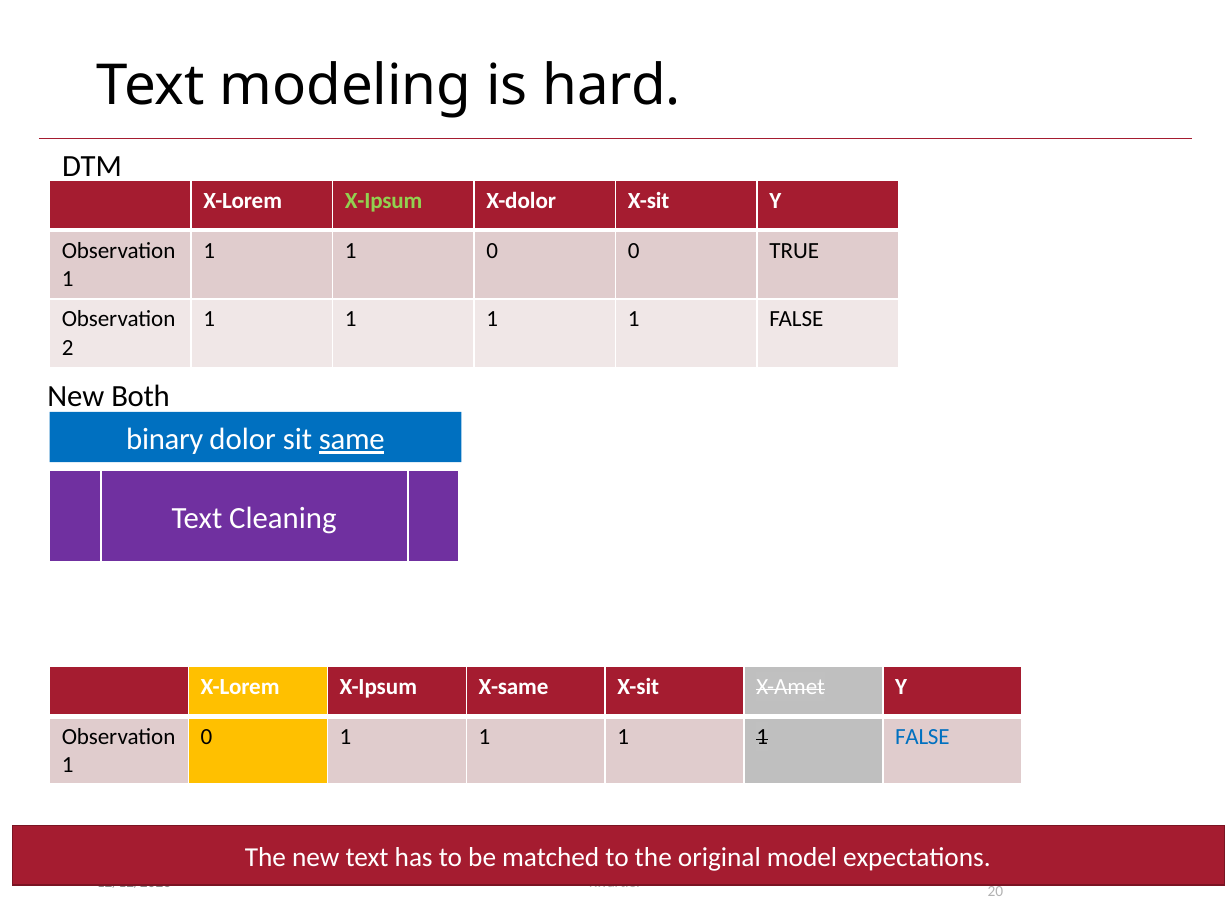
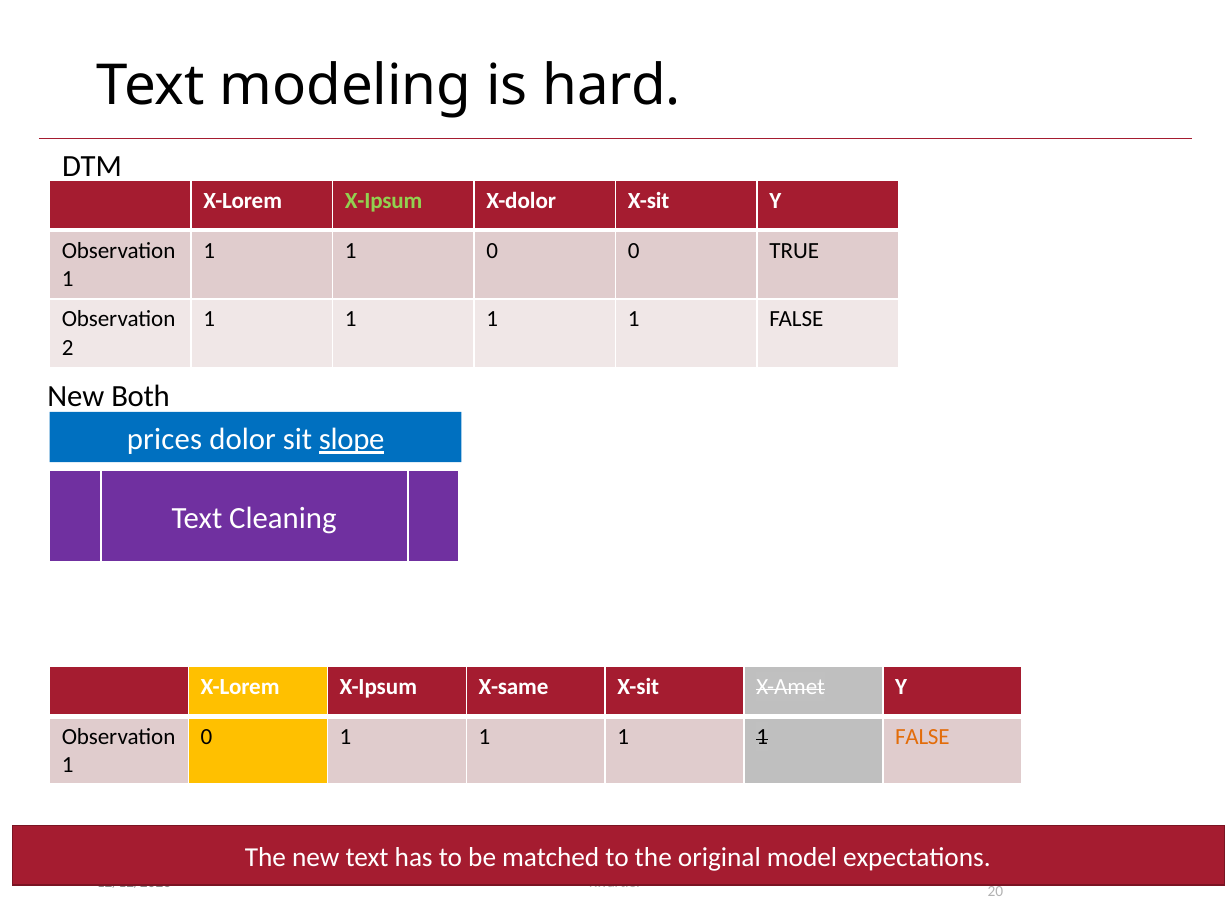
binary: binary -> prices (165, 439)
same: same -> slope (352, 439)
FALSE colour: blue -> orange (922, 736)
